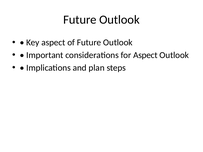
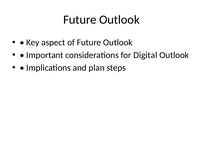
for Aspect: Aspect -> Digital (145, 55)
